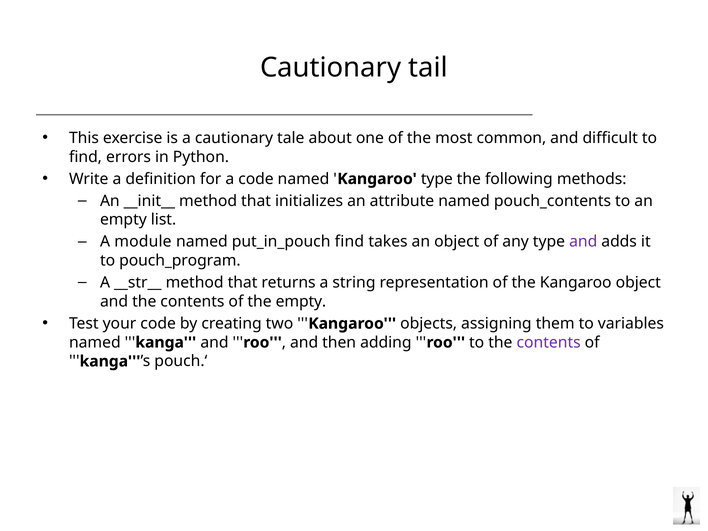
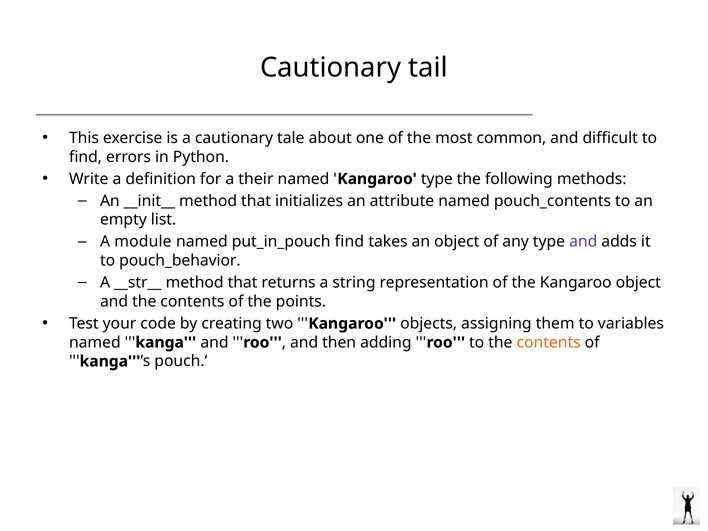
a code: code -> their (256, 179)
pouch_program: pouch_program -> pouch_behavior (180, 261)
the empty: empty -> points (301, 302)
contents colour: purple -> orange (549, 342)
